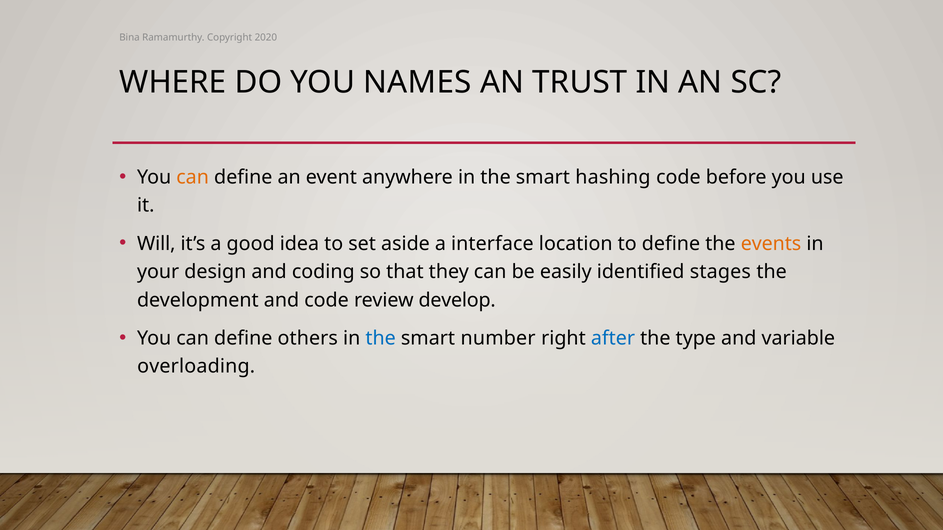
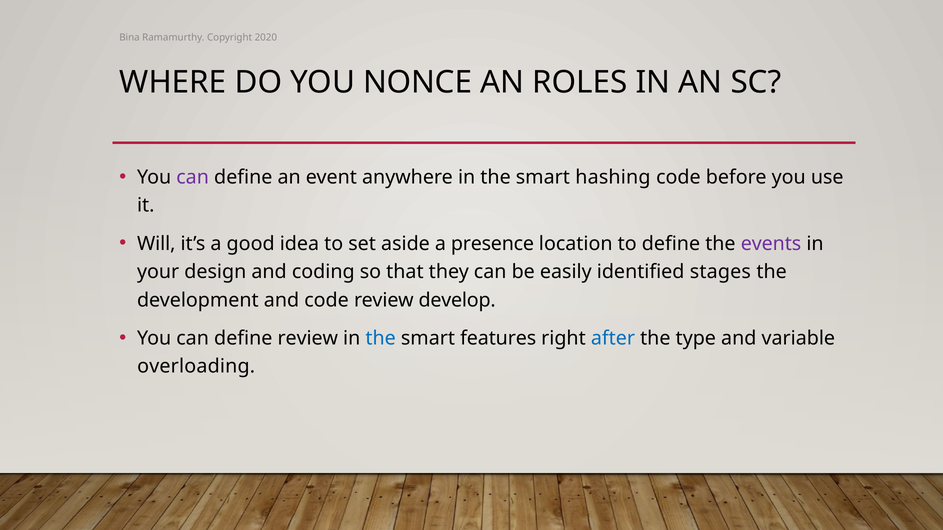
NAMES: NAMES -> NONCE (418, 83)
TRUST: TRUST -> ROLES (580, 83)
can colour: orange -> purple (193, 177)
interface: interface -> presence (492, 244)
events colour: orange -> purple (771, 244)
define others: others -> review (308, 338)
number: number -> features (498, 338)
